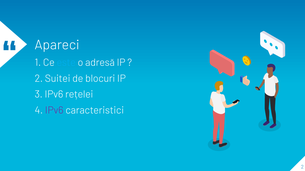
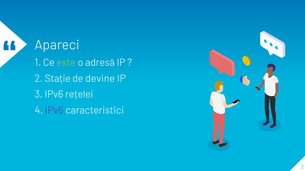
este colour: light blue -> light green (66, 63)
Suitei: Suitei -> Stație (58, 79)
blocuri: blocuri -> devine (100, 79)
